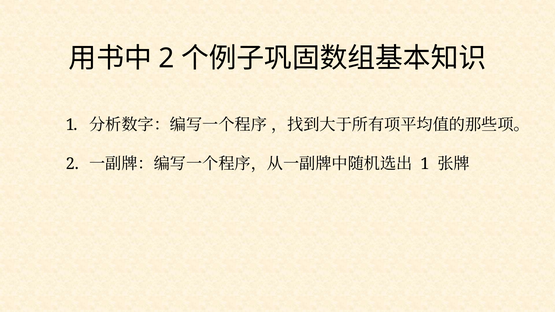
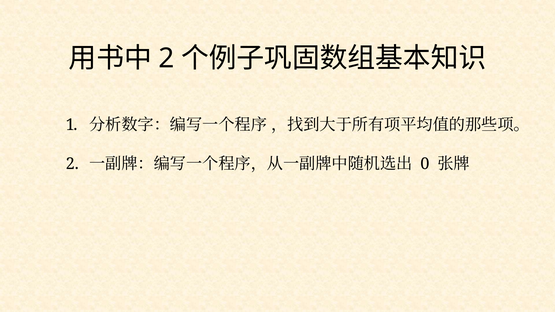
1: 1 -> 0 (425, 164)
